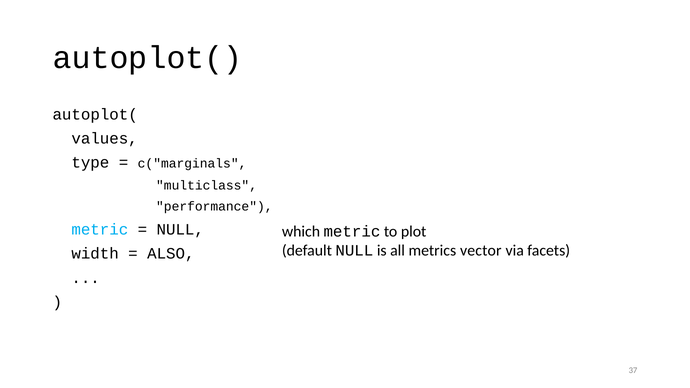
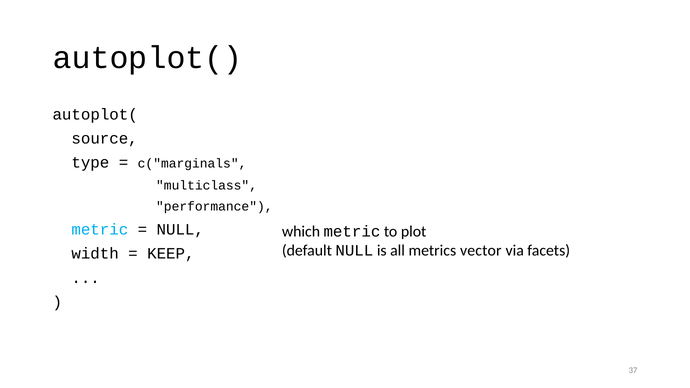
values: values -> source (105, 139)
ALSO: ALSO -> KEEP (171, 254)
